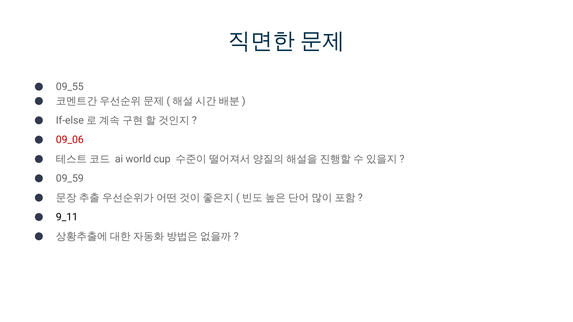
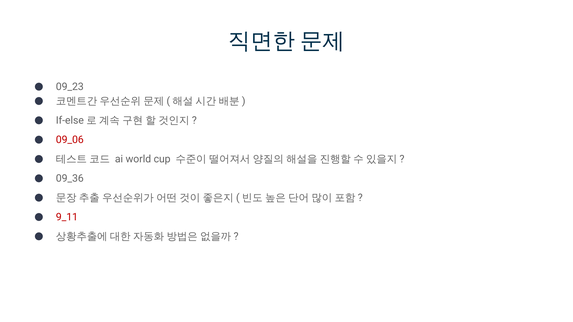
09_55: 09_55 -> 09_23 (70, 87)
09_59: 09_59 -> 09_36 (70, 179)
9_11 colour: black -> red (67, 217)
